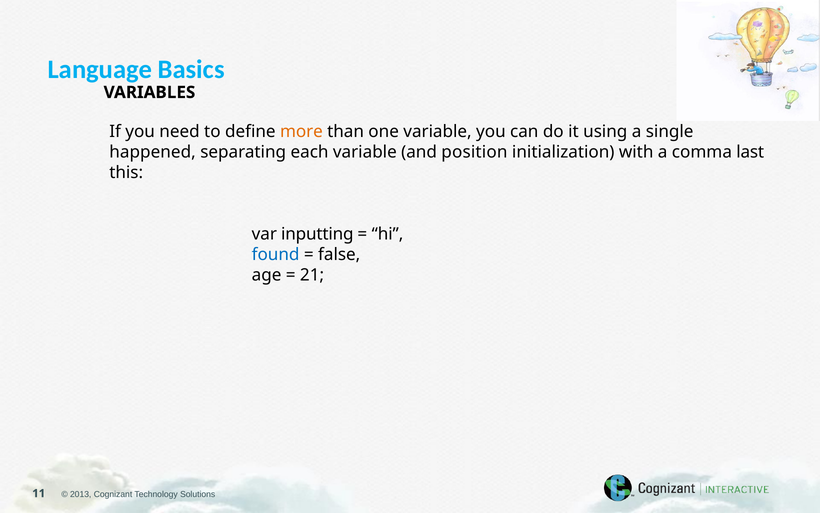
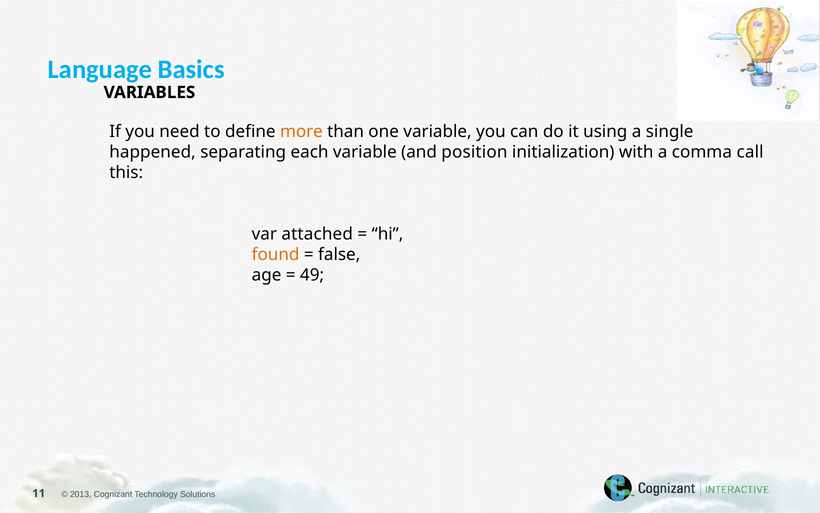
last: last -> call (750, 152)
inputting: inputting -> attached (317, 234)
found colour: blue -> orange (276, 255)
21: 21 -> 49 (312, 275)
